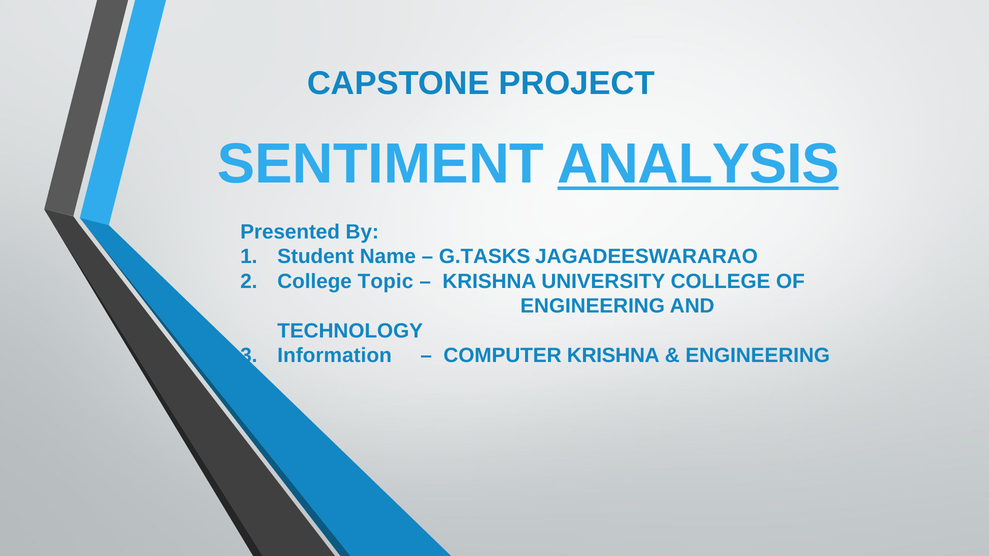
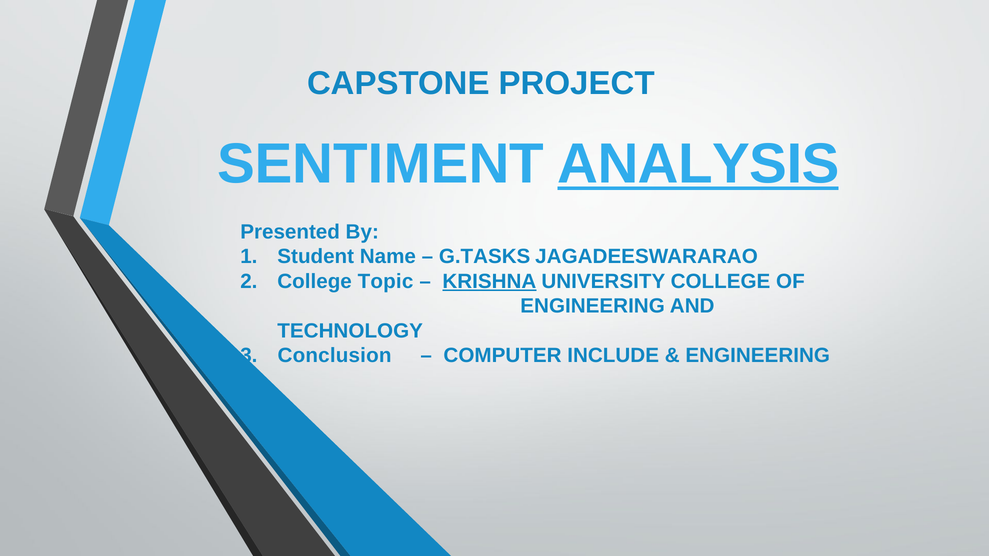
KRISHNA underline: none -> present (489, 282)
Information: Information -> Conclusion (335, 356)
COMPUTER KRISHNA: KRISHNA -> INCLUDE (613, 356)
